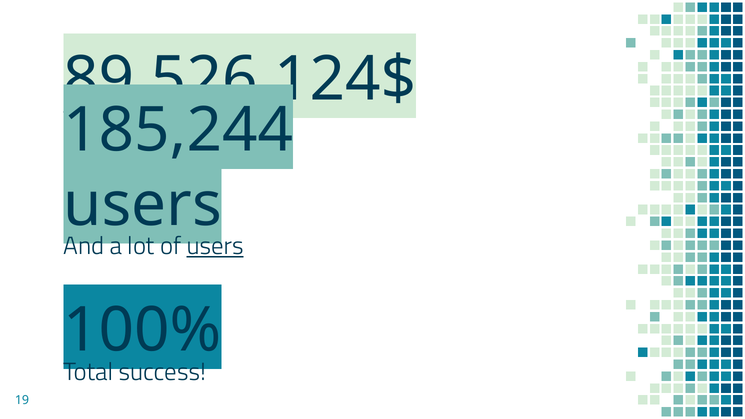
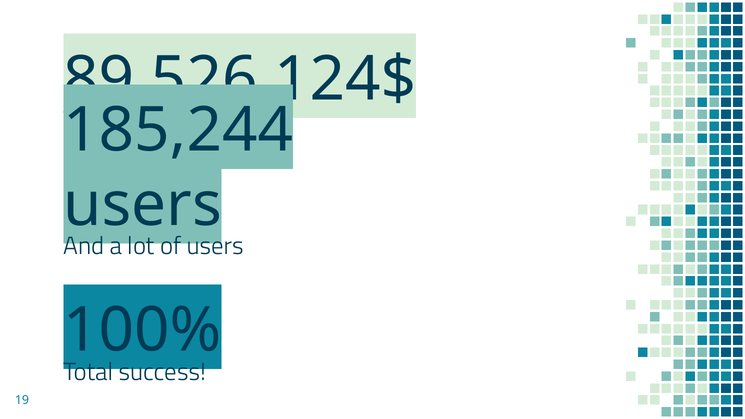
users underline: present -> none (215, 246)
